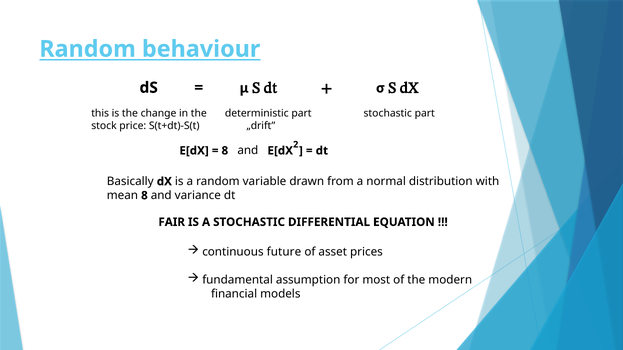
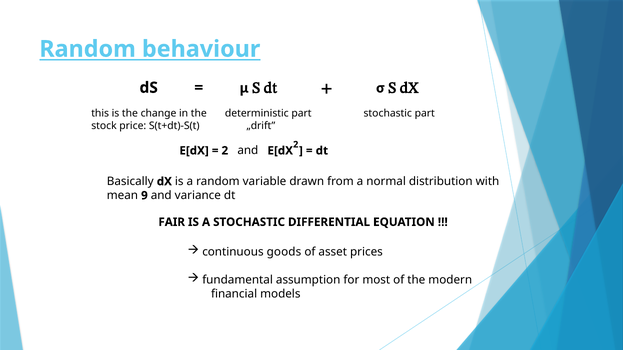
8: 8 -> 2 (225, 151)
mean 8: 8 -> 9 (144, 196)
future: future -> goods (284, 252)
